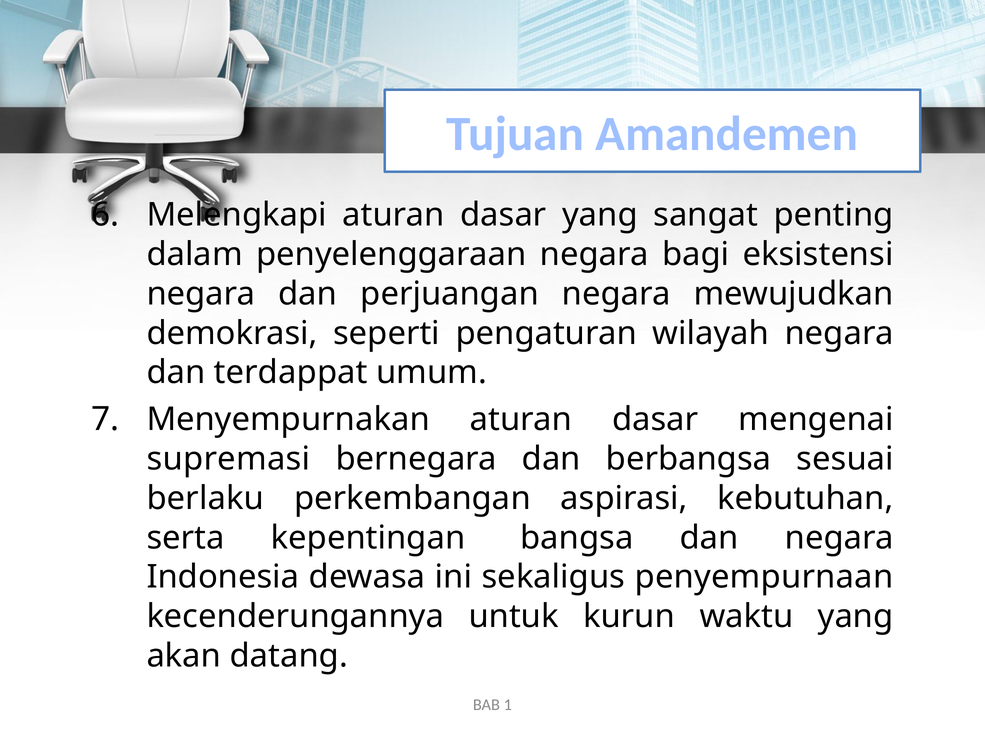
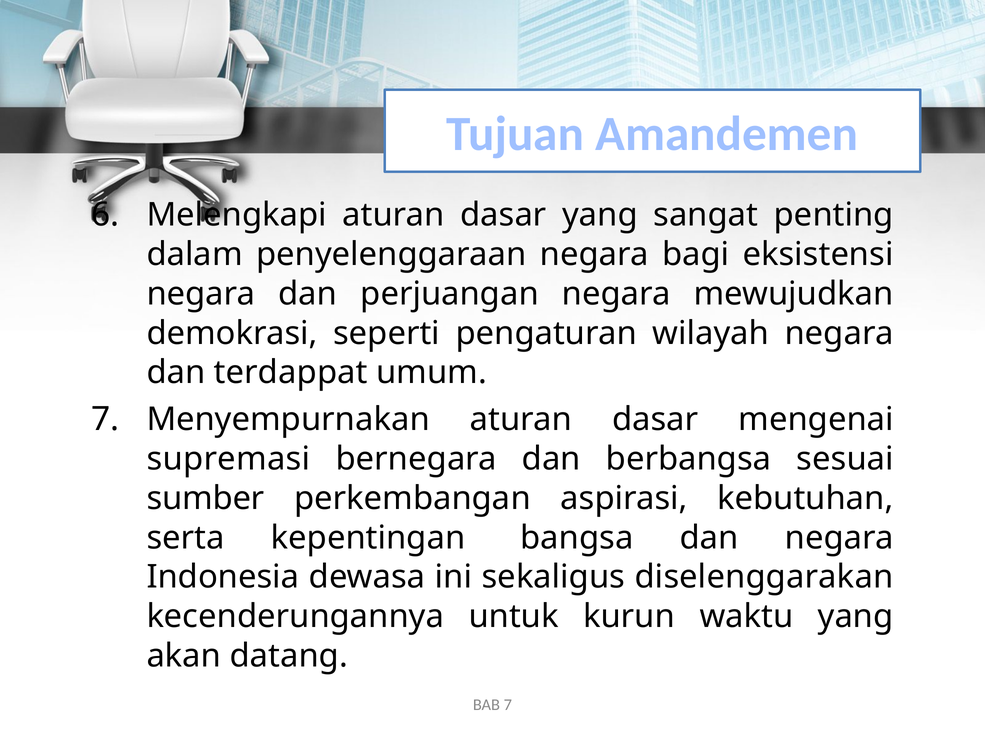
berlaku: berlaku -> sumber (206, 499)
penyempurnaan: penyempurnaan -> diselenggarakan (764, 578)
BAB 1: 1 -> 7 (508, 705)
